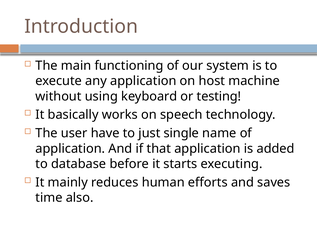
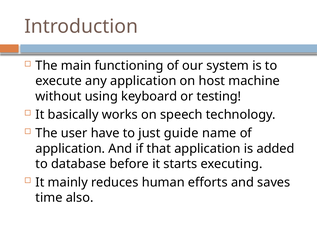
single: single -> guide (181, 133)
